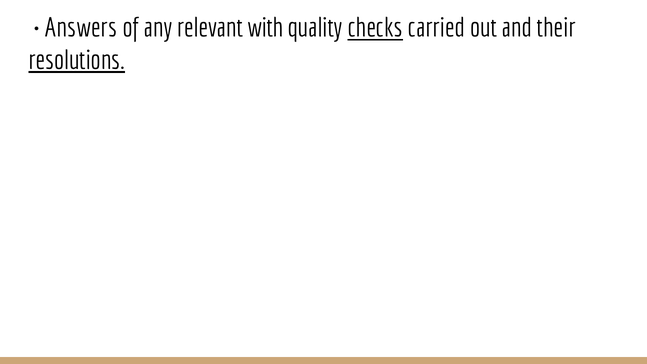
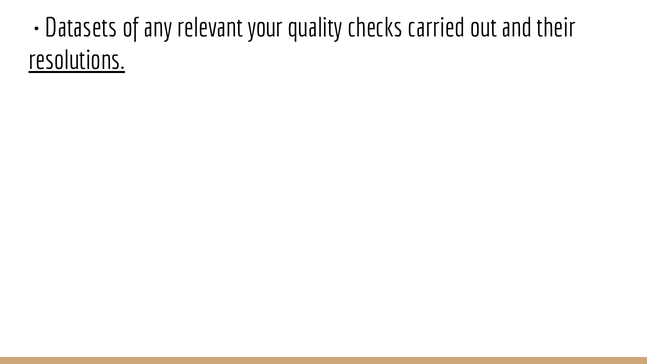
Answers: Answers -> Datasets (81, 28)
with: with -> your (265, 28)
checks underline: present -> none (375, 28)
